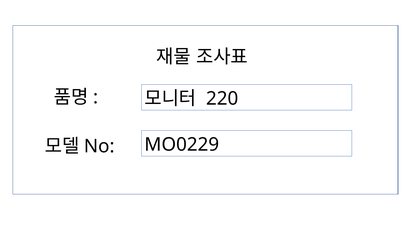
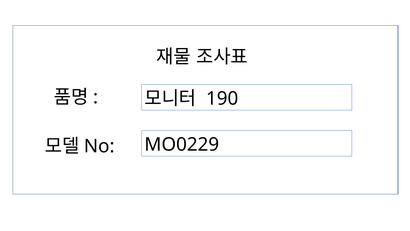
220: 220 -> 190 (222, 99)
